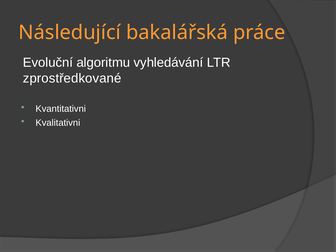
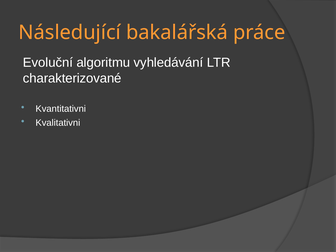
zprostředkované: zprostředkované -> charakterizované (72, 78)
